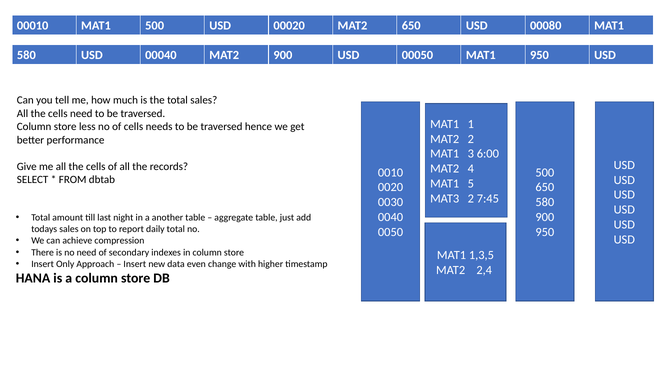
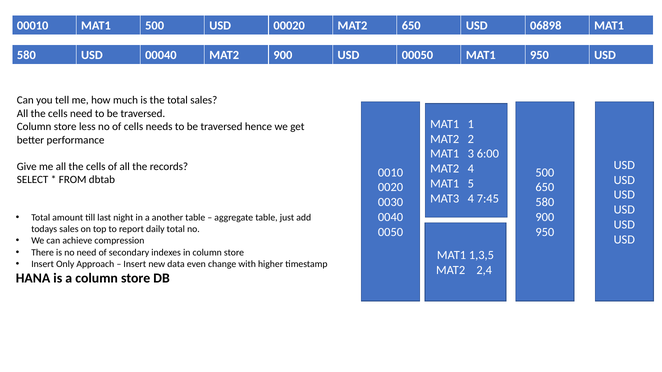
00080: 00080 -> 06898 (546, 26)
MAT3 2: 2 -> 4 (471, 199)
